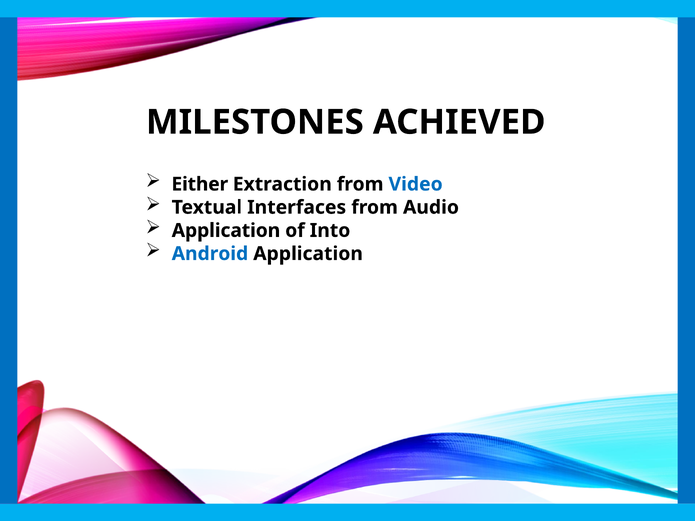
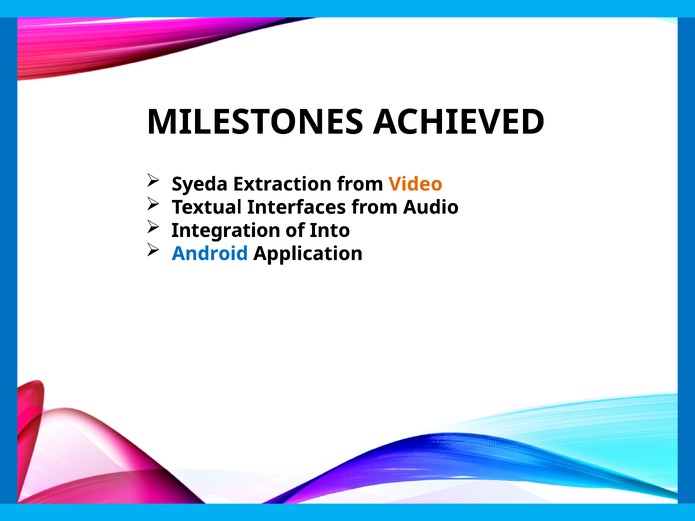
Either: Either -> Syeda (200, 184)
Video colour: blue -> orange (416, 184)
Application: Application -> Integration (226, 231)
